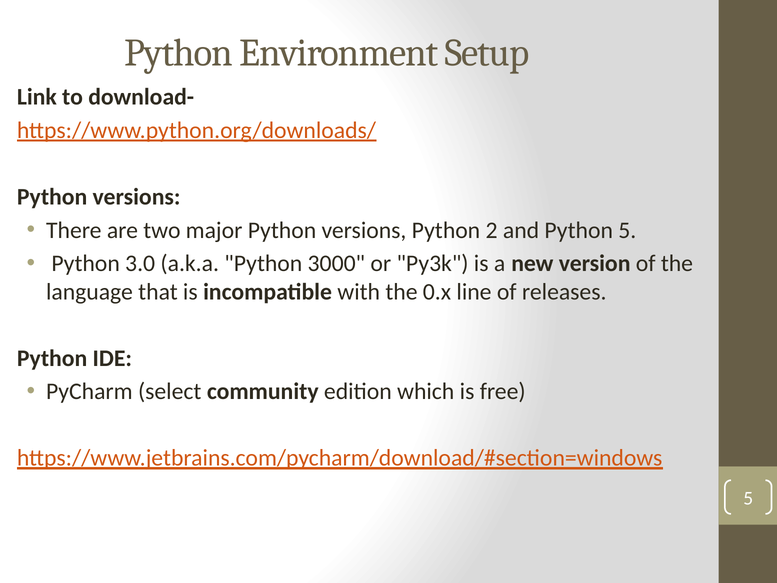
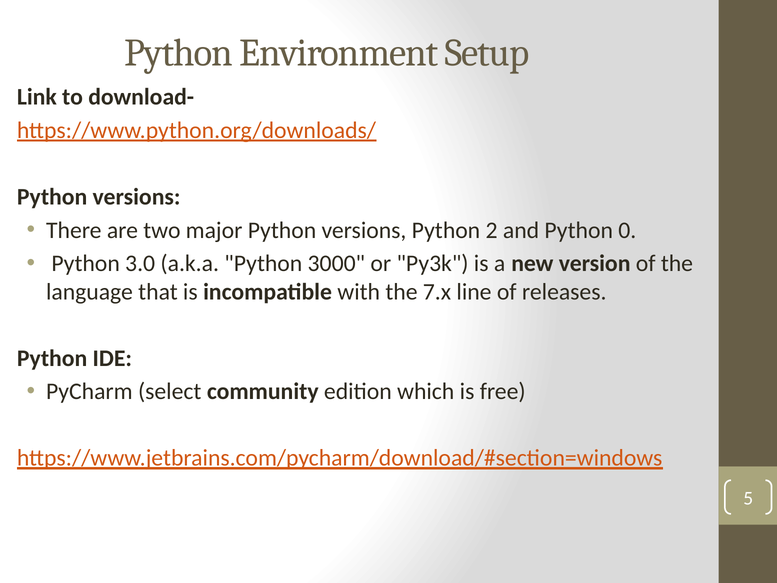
Python 5: 5 -> 0 (627, 230)
0.x: 0.x -> 7.x (437, 292)
